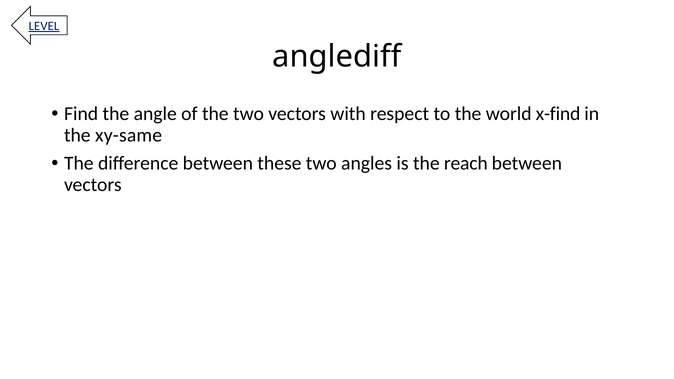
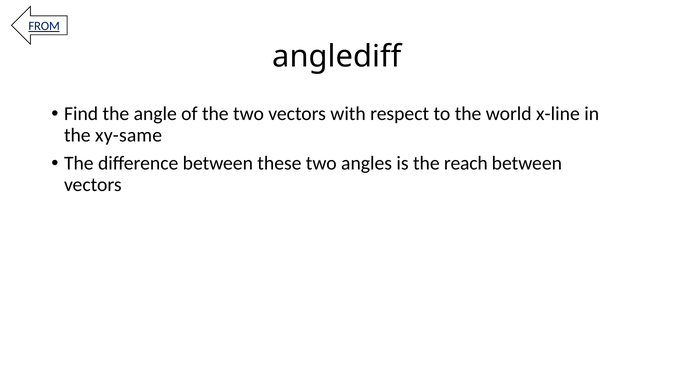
LEVEL: LEVEL -> FROM (44, 26)
x-find: x-find -> x-line (558, 114)
